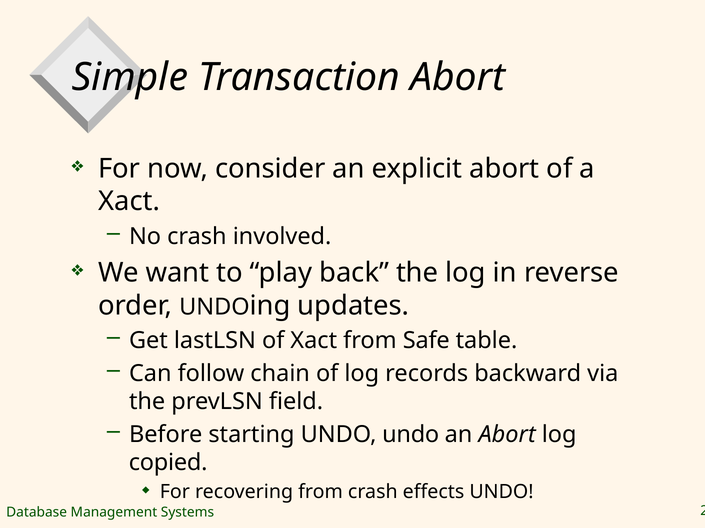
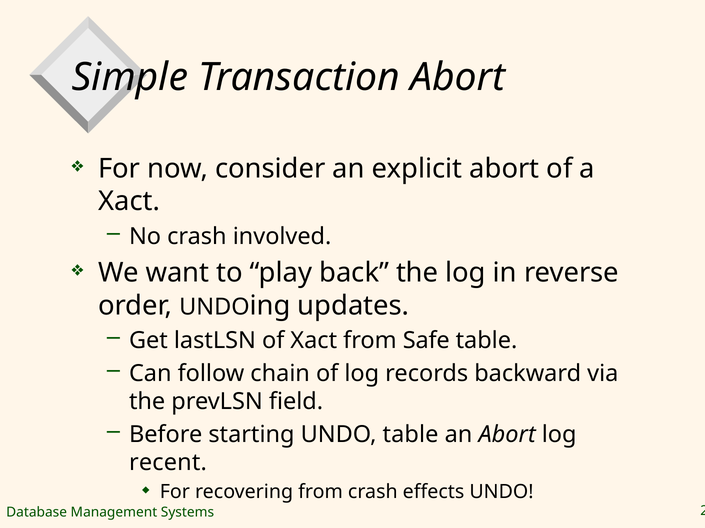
UNDO undo: undo -> table (411, 435)
copied: copied -> recent (168, 463)
